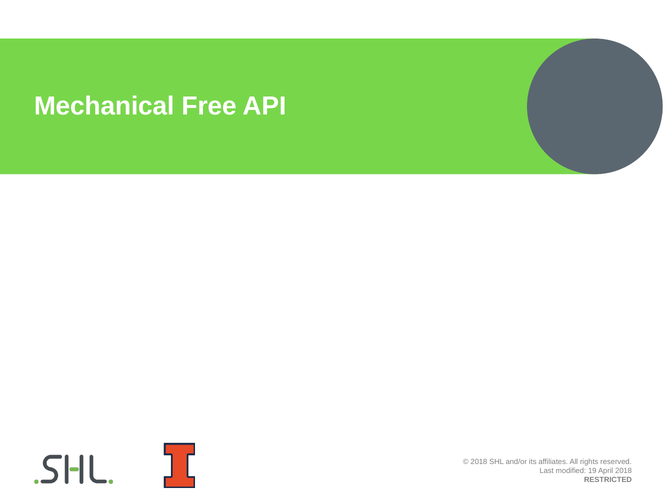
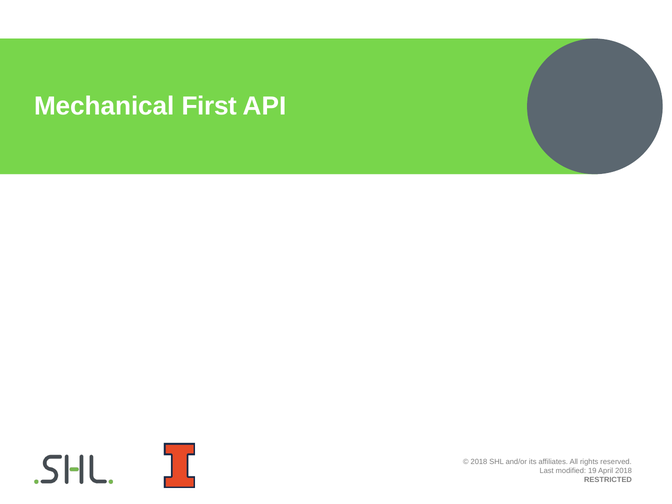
Free: Free -> First (209, 106)
